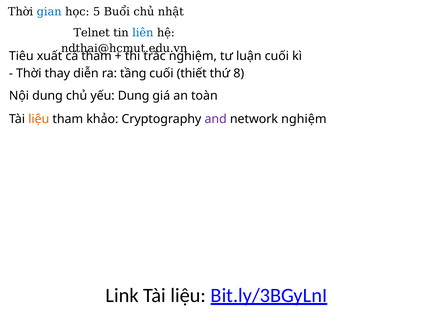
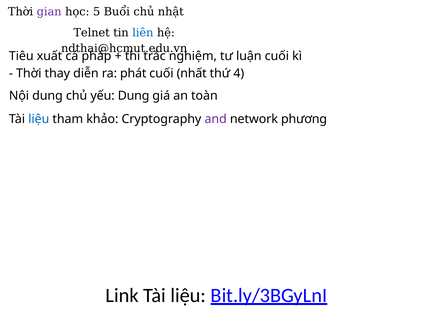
gian colour: blue -> purple (49, 12)
cá tham: tham -> pháp (96, 56)
tầng: tầng -> phát (133, 73)
thiết: thiết -> nhất (192, 73)
8: 8 -> 4 (239, 73)
liệu colour: orange -> blue (39, 119)
network nghiệm: nghiệm -> phương (304, 119)
